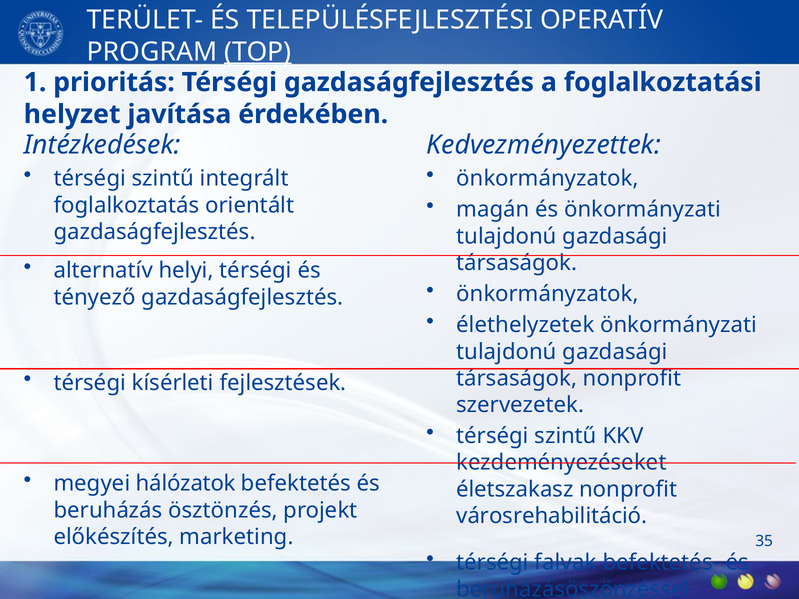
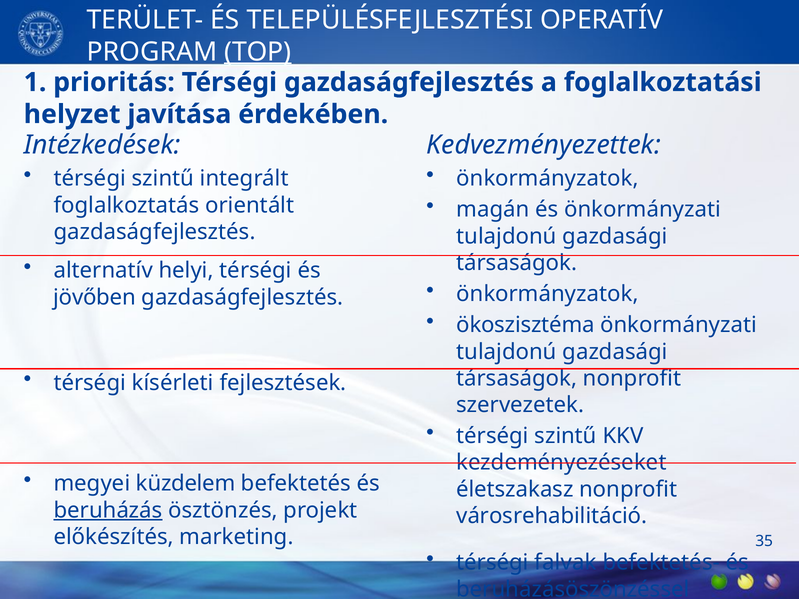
tényező: tényező -> jövőben (95, 297)
élethelyzetek: élethelyzetek -> ökoszisztéma (525, 325)
hálózatok: hálózatok -> küzdelem (186, 484)
beruházás underline: none -> present (108, 511)
